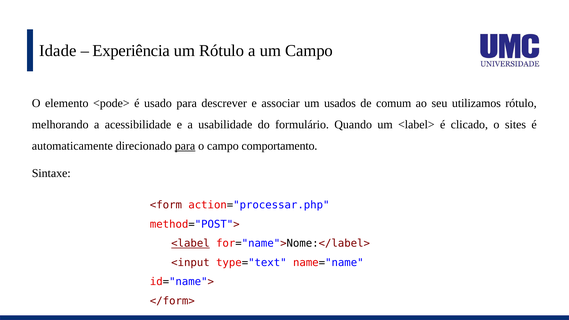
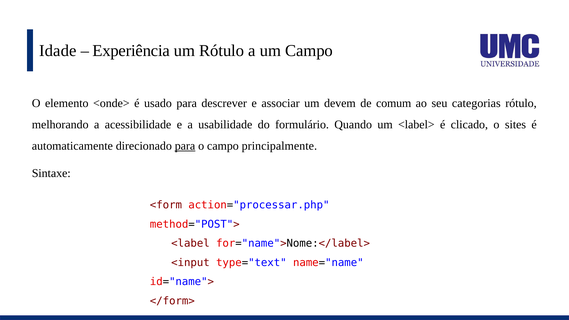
<pode>: <pode> -> <onde> (111, 103)
usados: usados -> devem (340, 103)
utilizamos: utilizamos -> categorias (476, 103)
comportamento: comportamento -> principalmente (279, 146)
<label underline: present -> none (190, 243)
